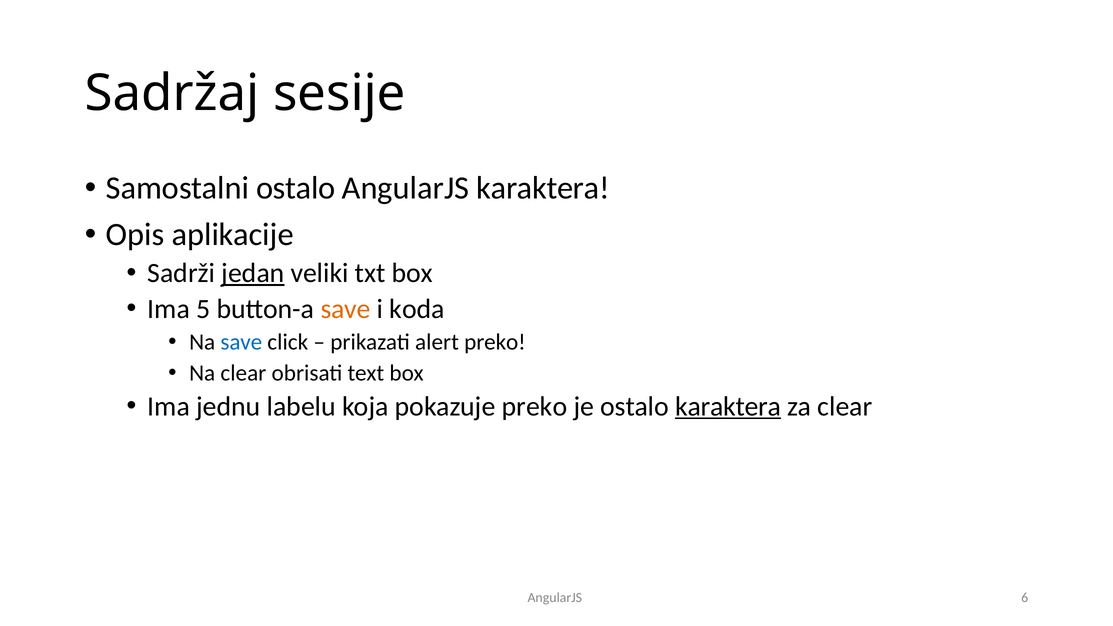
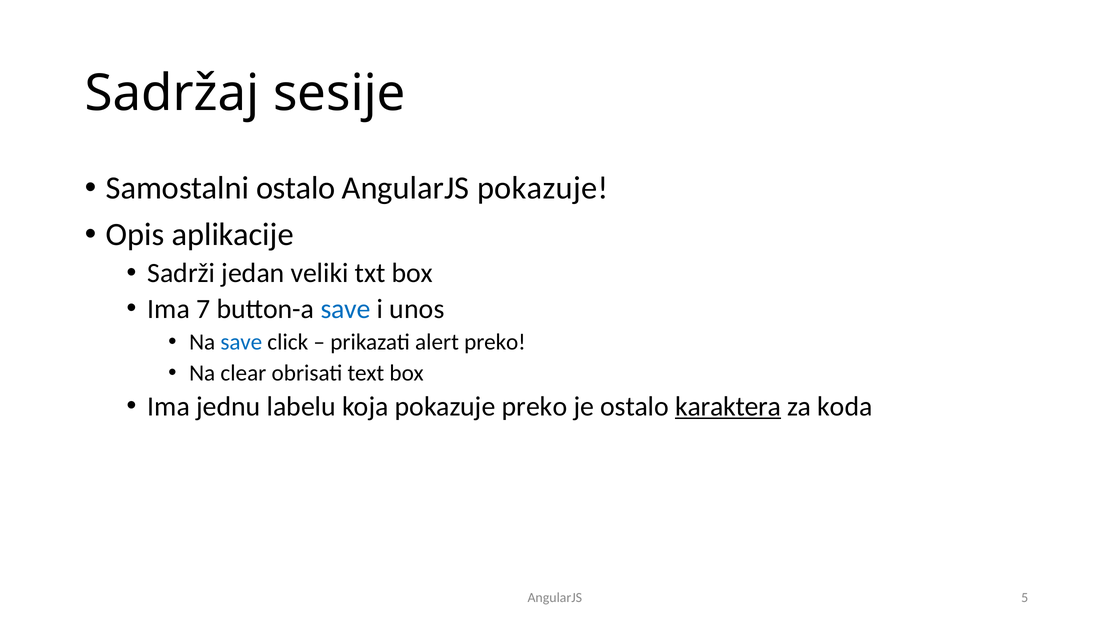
AngularJS karaktera: karaktera -> pokazuje (543, 188)
jedan underline: present -> none (253, 273)
5: 5 -> 7 (203, 309)
save colour: orange -> blue (346, 309)
koda: koda -> unos (417, 309)
za clear: clear -> koda (845, 406)
6: 6 -> 5 (1025, 598)
